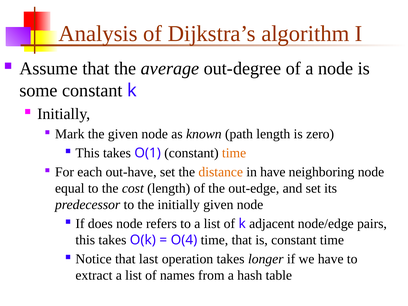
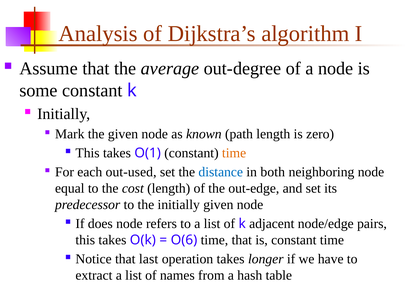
out-have: out-have -> out-used (131, 172)
distance colour: orange -> blue (221, 172)
in have: have -> both (273, 172)
O(4: O(4 -> O(6 (184, 240)
